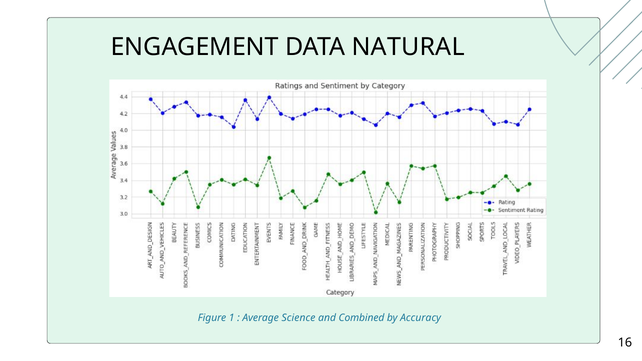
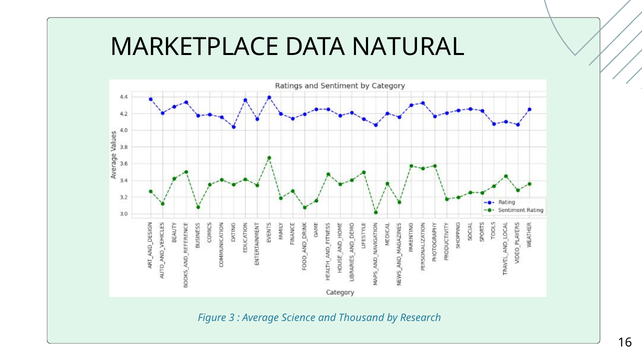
ENGAGEMENT: ENGAGEMENT -> MARKETPLACE (195, 47)
1: 1 -> 3 (232, 318)
Combined: Combined -> Thousand (361, 318)
Accuracy: Accuracy -> Research (421, 318)
